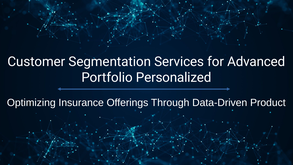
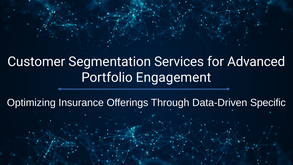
Personalized: Personalized -> Engagement (174, 77)
Product: Product -> Specific (268, 103)
